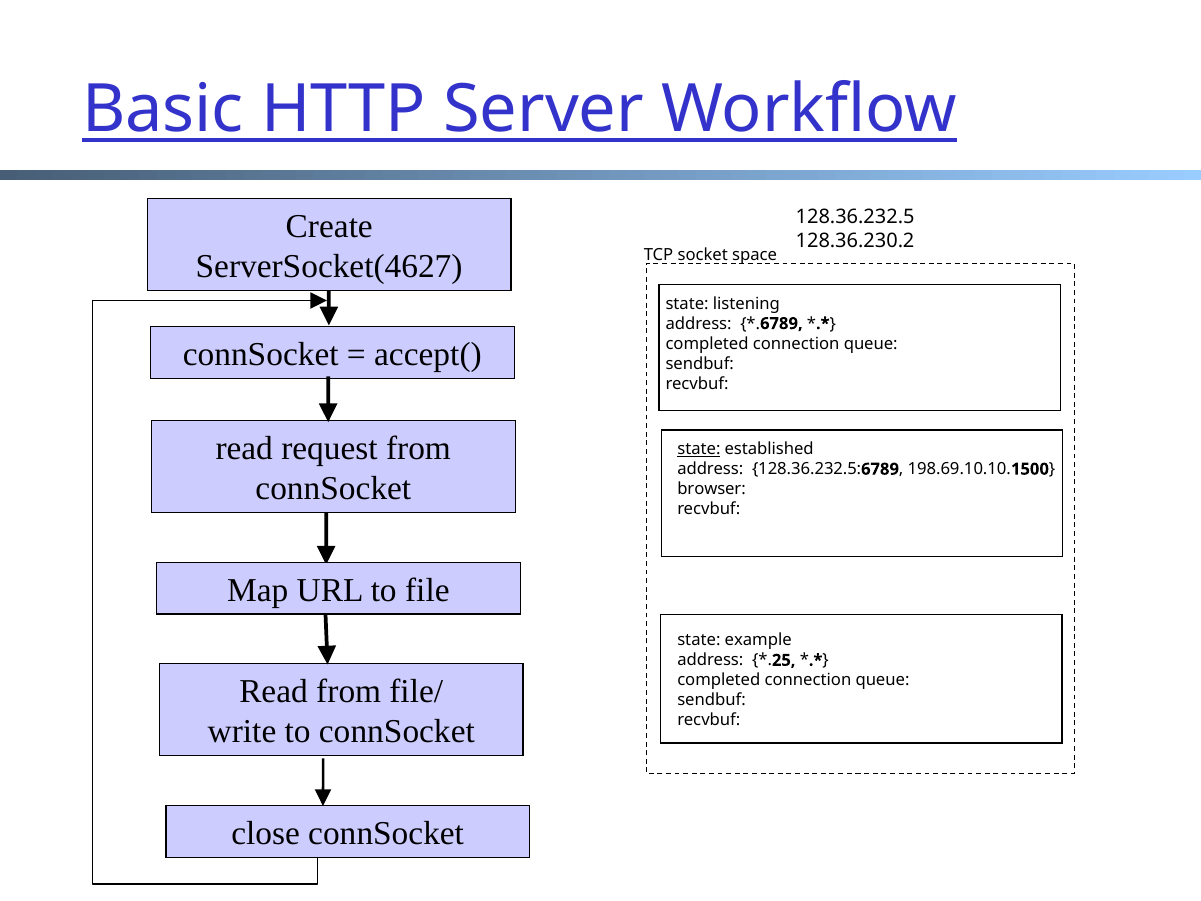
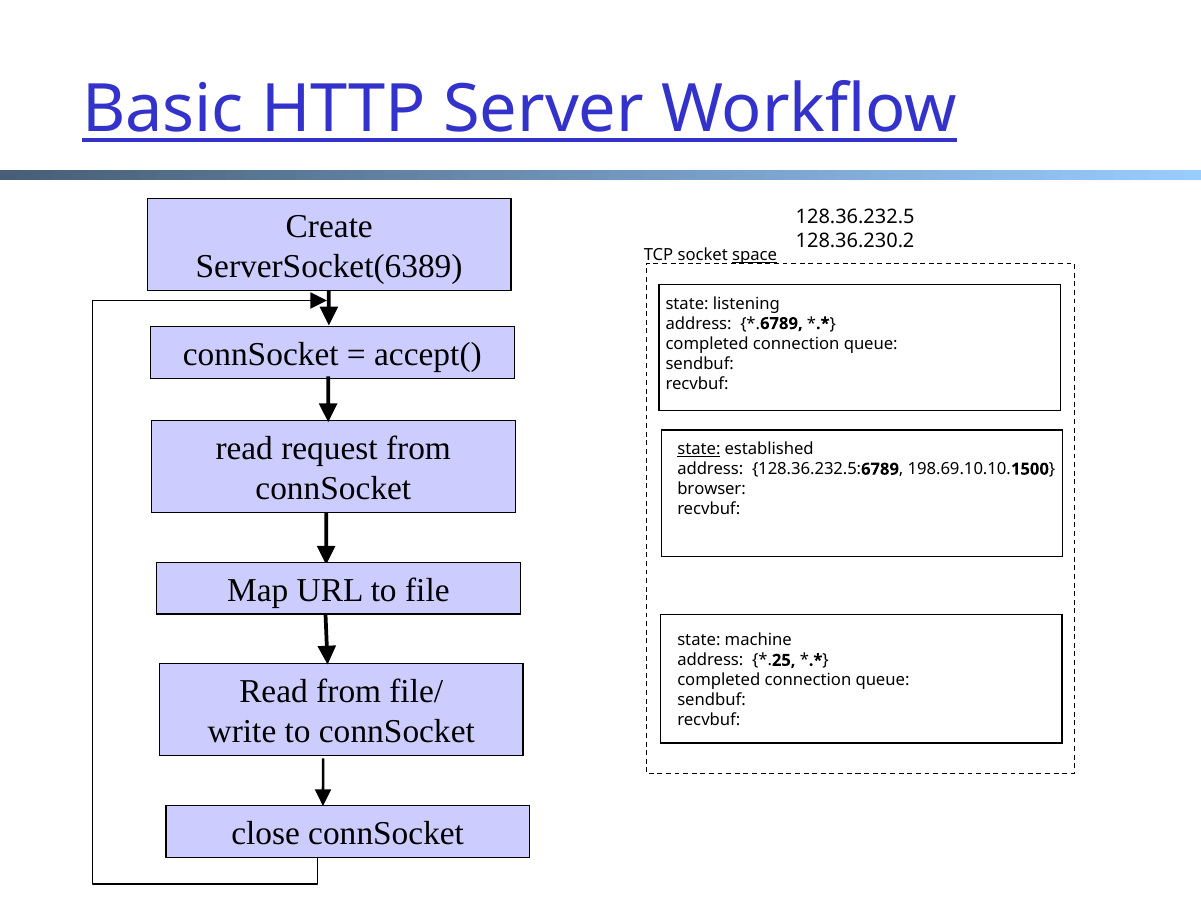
space underline: none -> present (755, 255)
ServerSocket(4627: ServerSocket(4627 -> ServerSocket(6389 (329, 266)
example: example -> machine (758, 640)
